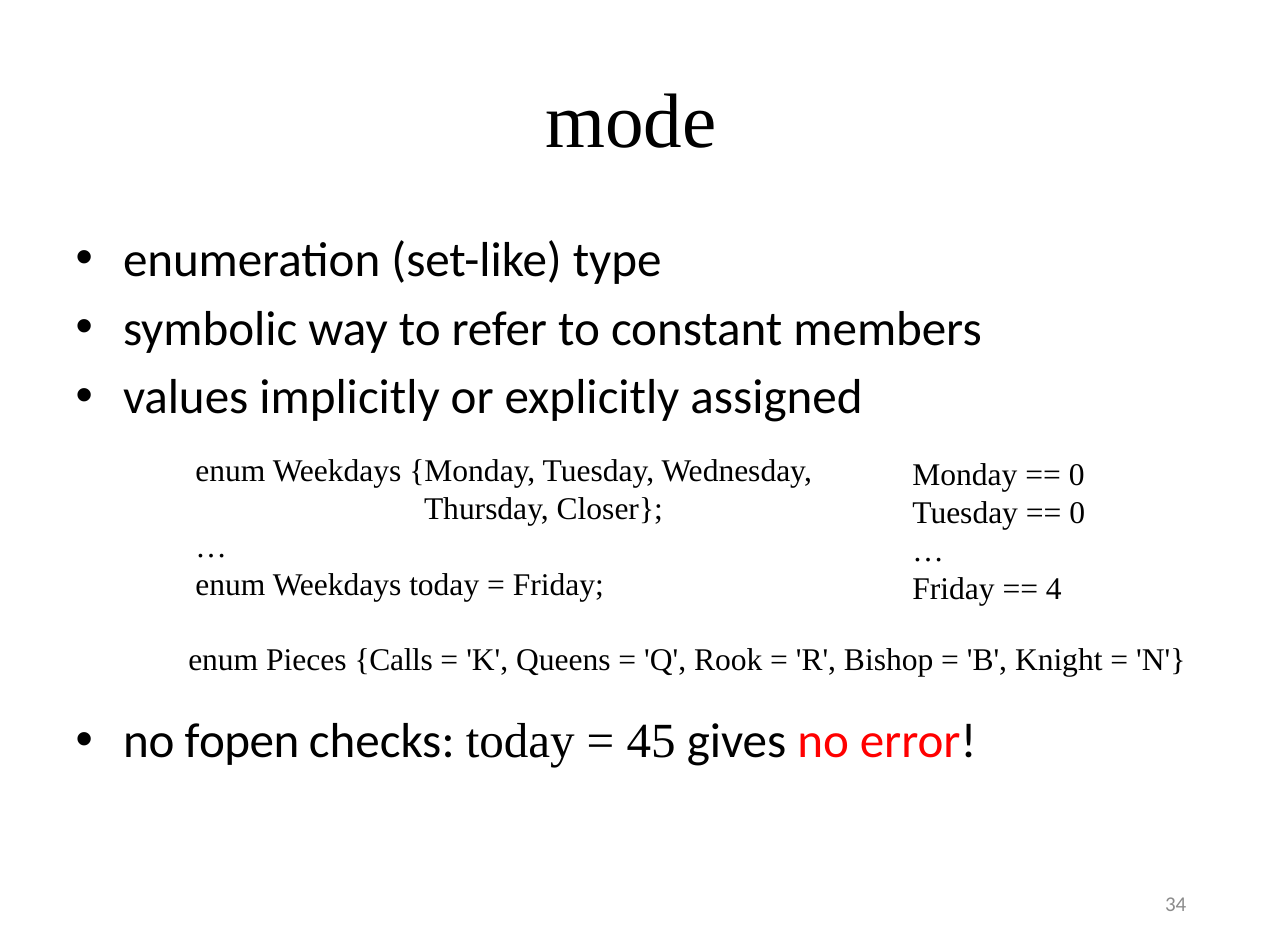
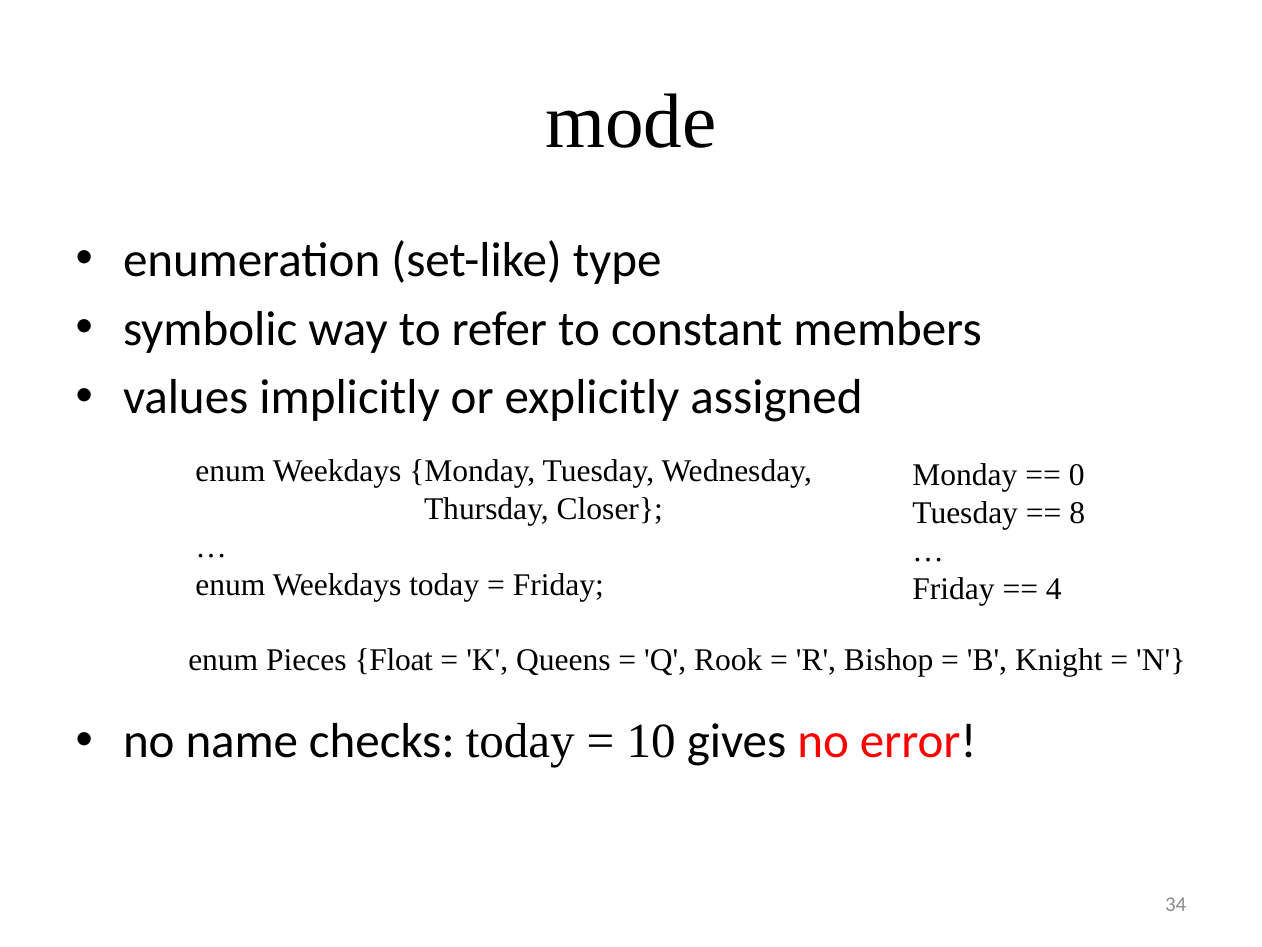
0: 0 -> 8 (1077, 513)
Calls: Calls -> Float (394, 660)
fopen: fopen -> name (242, 741)
45: 45 -> 10 (651, 741)
